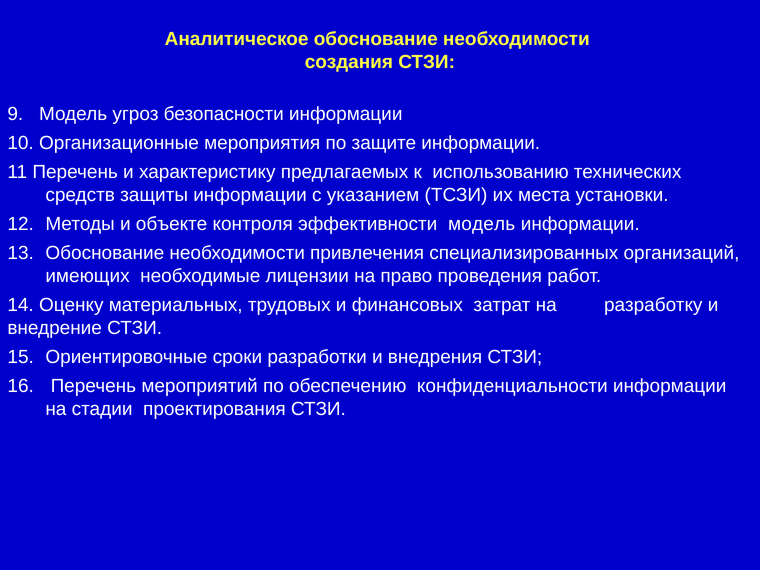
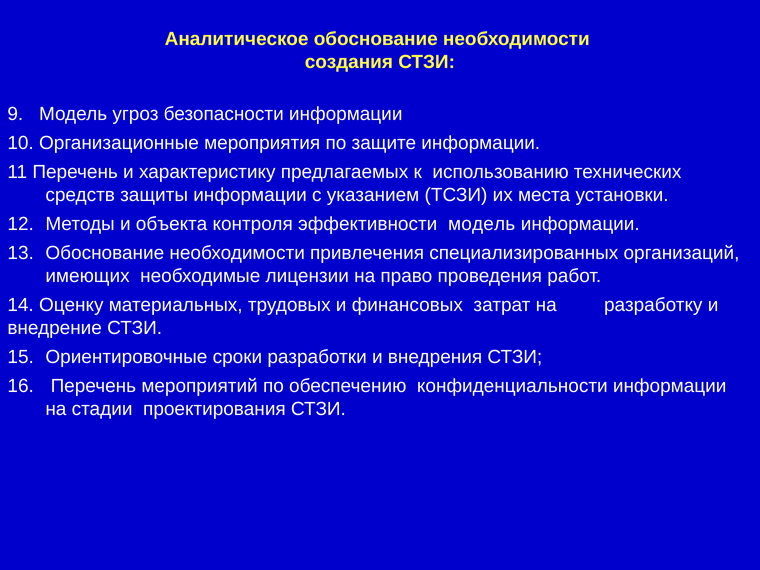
объекте: объекте -> объекта (172, 224)
